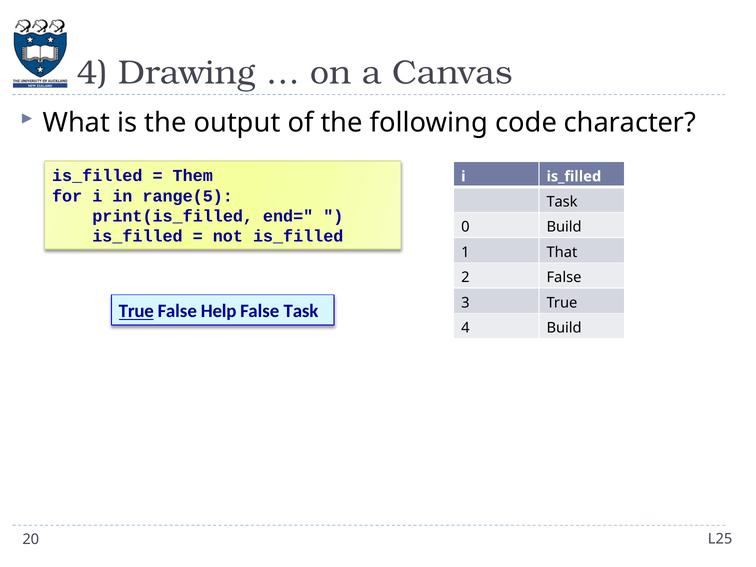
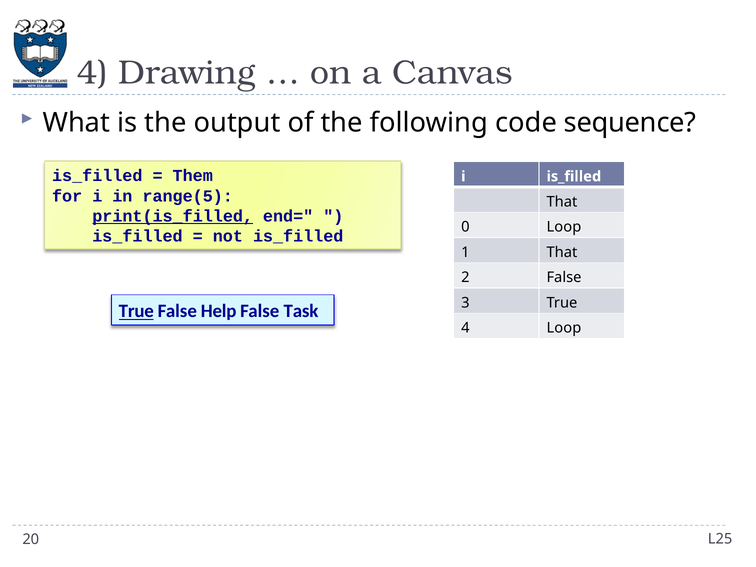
character: character -> sequence (630, 123)
Task: Task -> That (562, 202)
print(is_filled underline: none -> present (173, 216)
0 Build: Build -> Loop (564, 227)
4 Build: Build -> Loop (564, 328)
